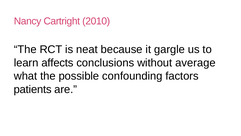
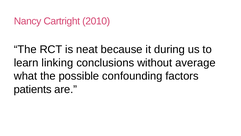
gargle: gargle -> during (169, 49)
affects: affects -> linking (57, 63)
